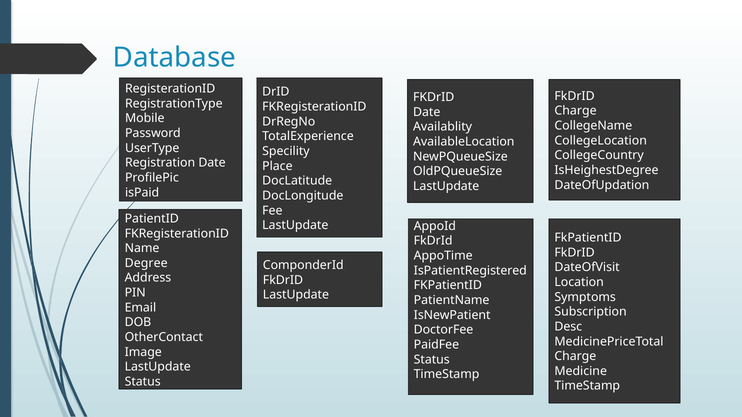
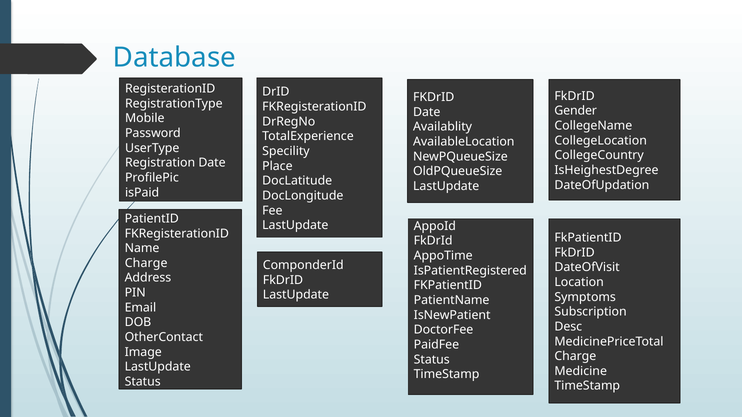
Charge: Charge -> Gender (576, 111)
Degree: Degree -> Charge (146, 263)
